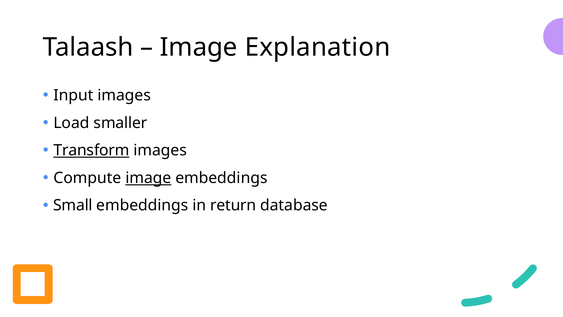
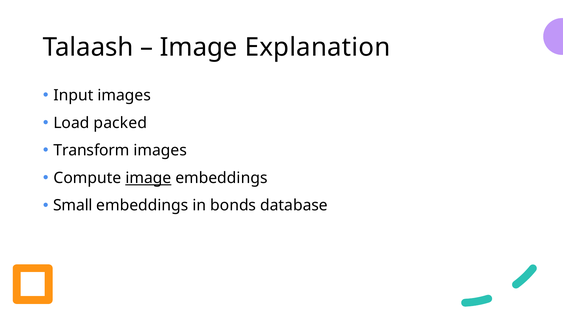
smaller: smaller -> packed (120, 123)
Transform underline: present -> none (92, 150)
return: return -> bonds (233, 205)
